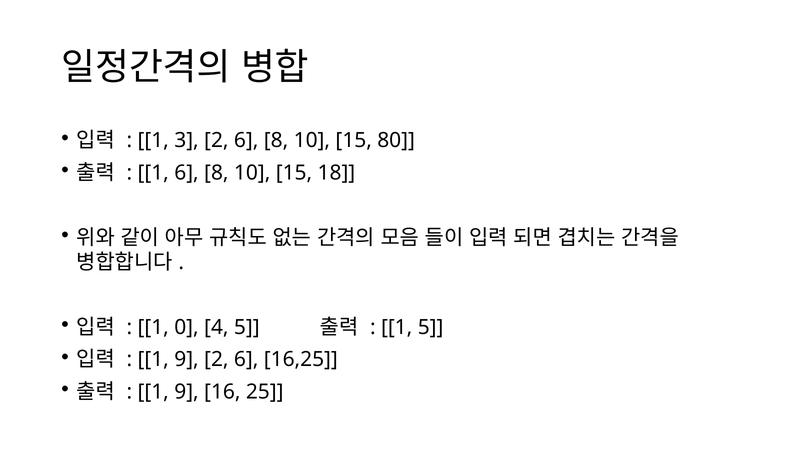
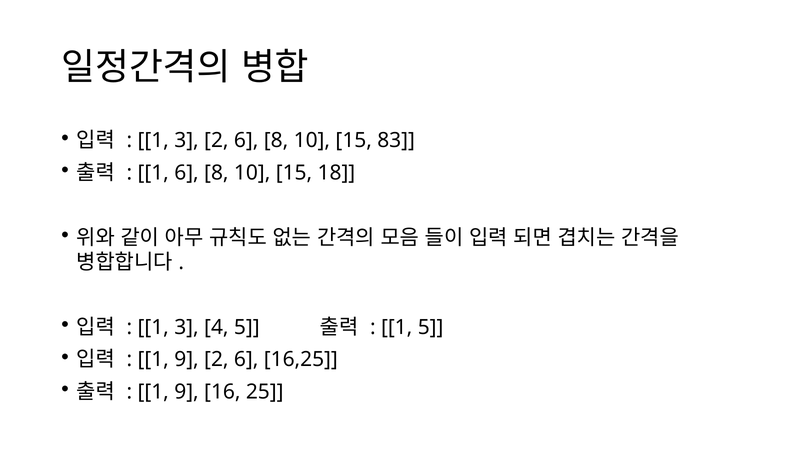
80: 80 -> 83 (396, 141)
0: 0 -> 3 (187, 328)
